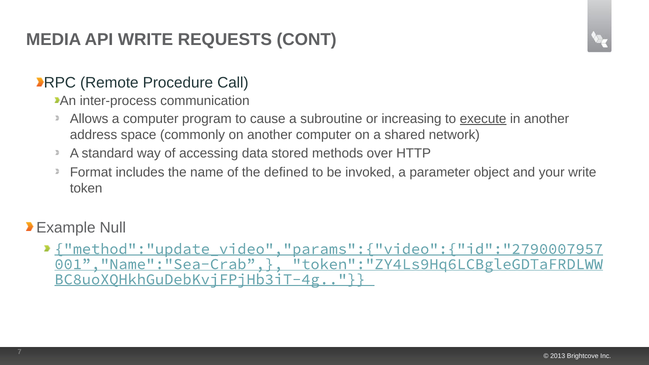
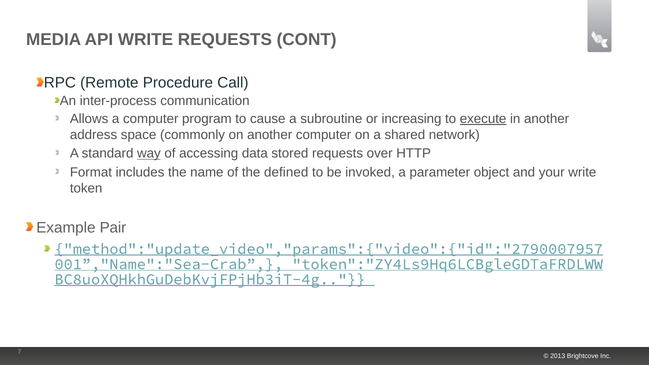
way underline: none -> present (149, 154)
stored methods: methods -> requests (338, 154)
Null: Null -> Pair (113, 228)
